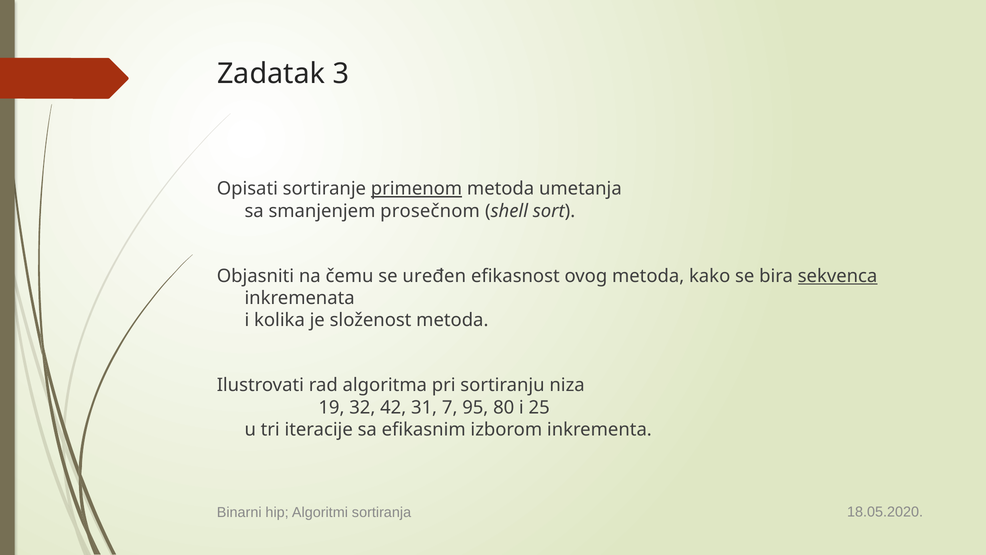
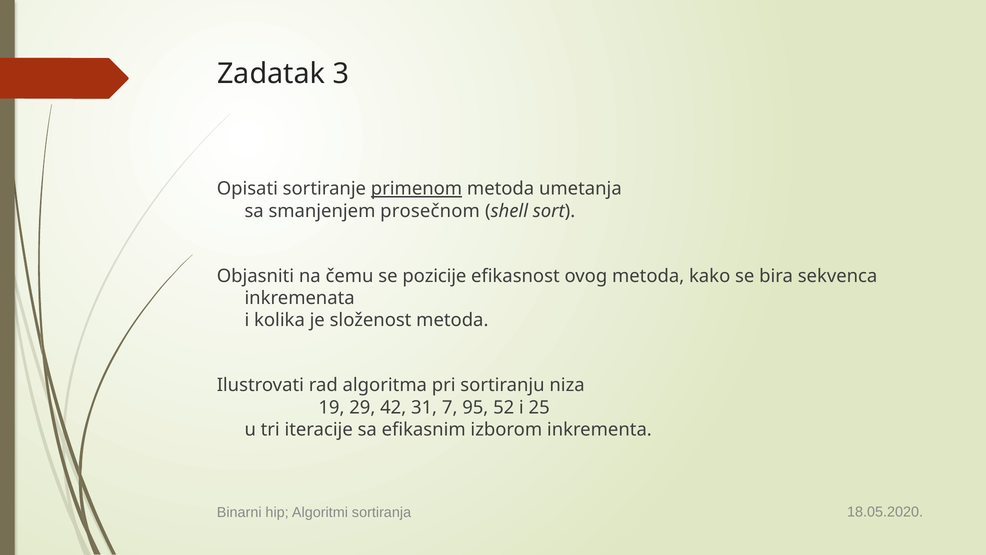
uređen: uređen -> pozicije (434, 276)
sekvenca underline: present -> none (838, 276)
32: 32 -> 29 (362, 407)
80: 80 -> 52 (504, 407)
